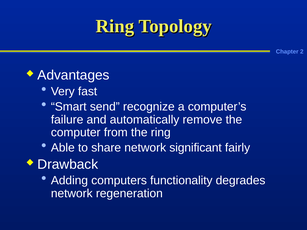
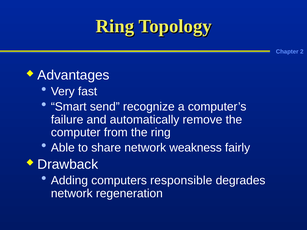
significant: significant -> weakness (196, 148)
functionality: functionality -> responsible (181, 181)
